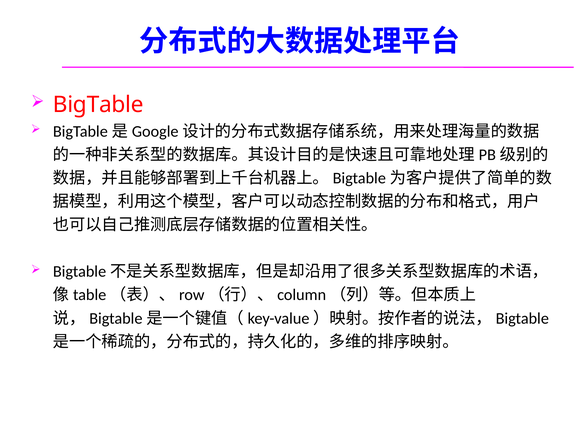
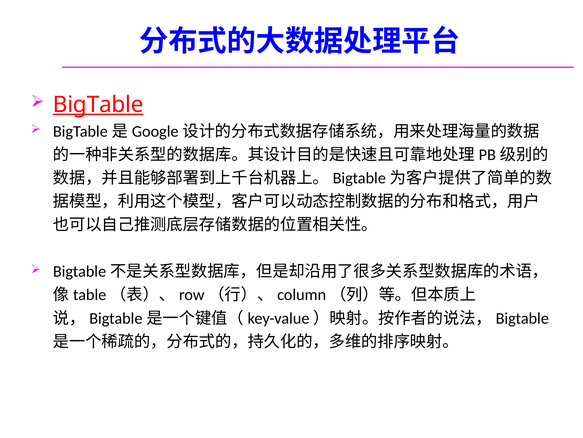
BigTable underline: none -> present (98, 104)
